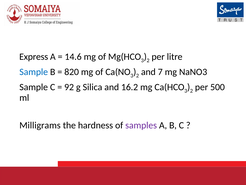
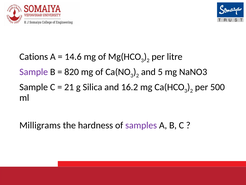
Express: Express -> Cations (34, 57)
Sample colour: blue -> purple (34, 72)
7: 7 -> 5 (160, 72)
92: 92 -> 21 (69, 87)
